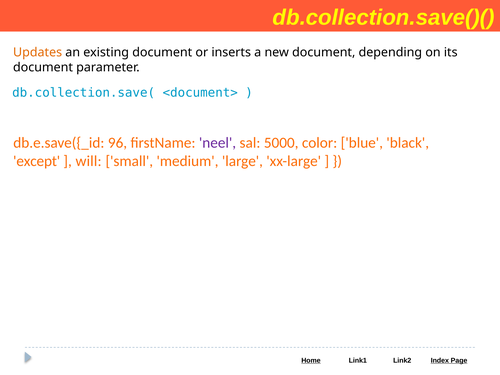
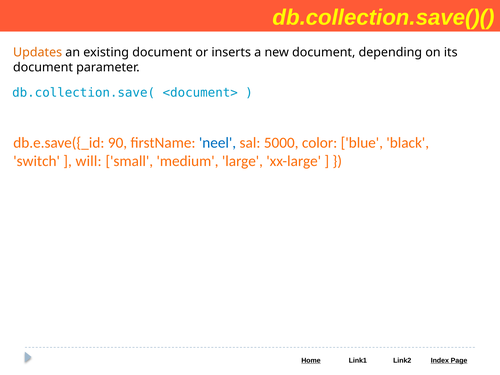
96: 96 -> 90 (117, 143)
neel colour: purple -> blue (218, 143)
except: except -> switch (37, 161)
